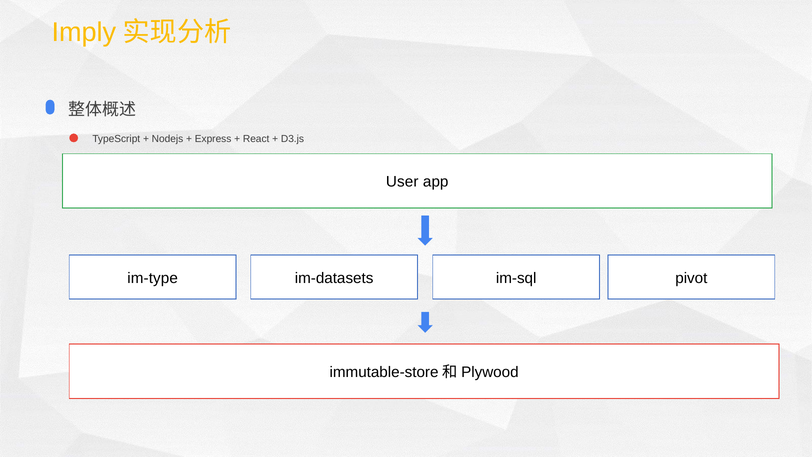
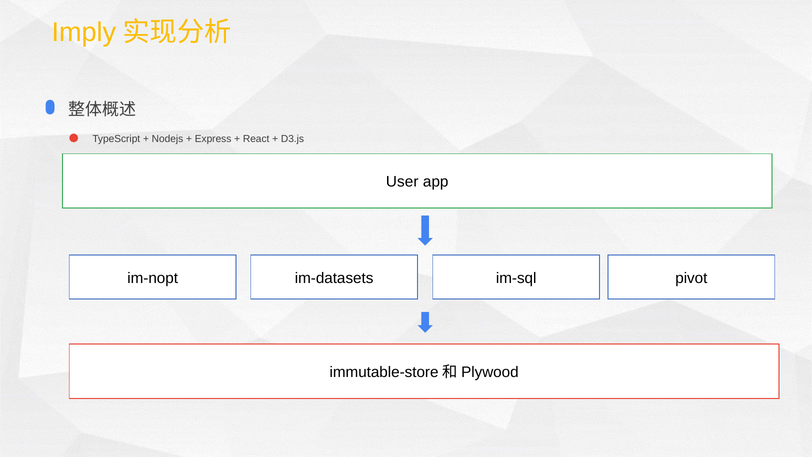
im-type: im-type -> im-nopt (153, 278)
